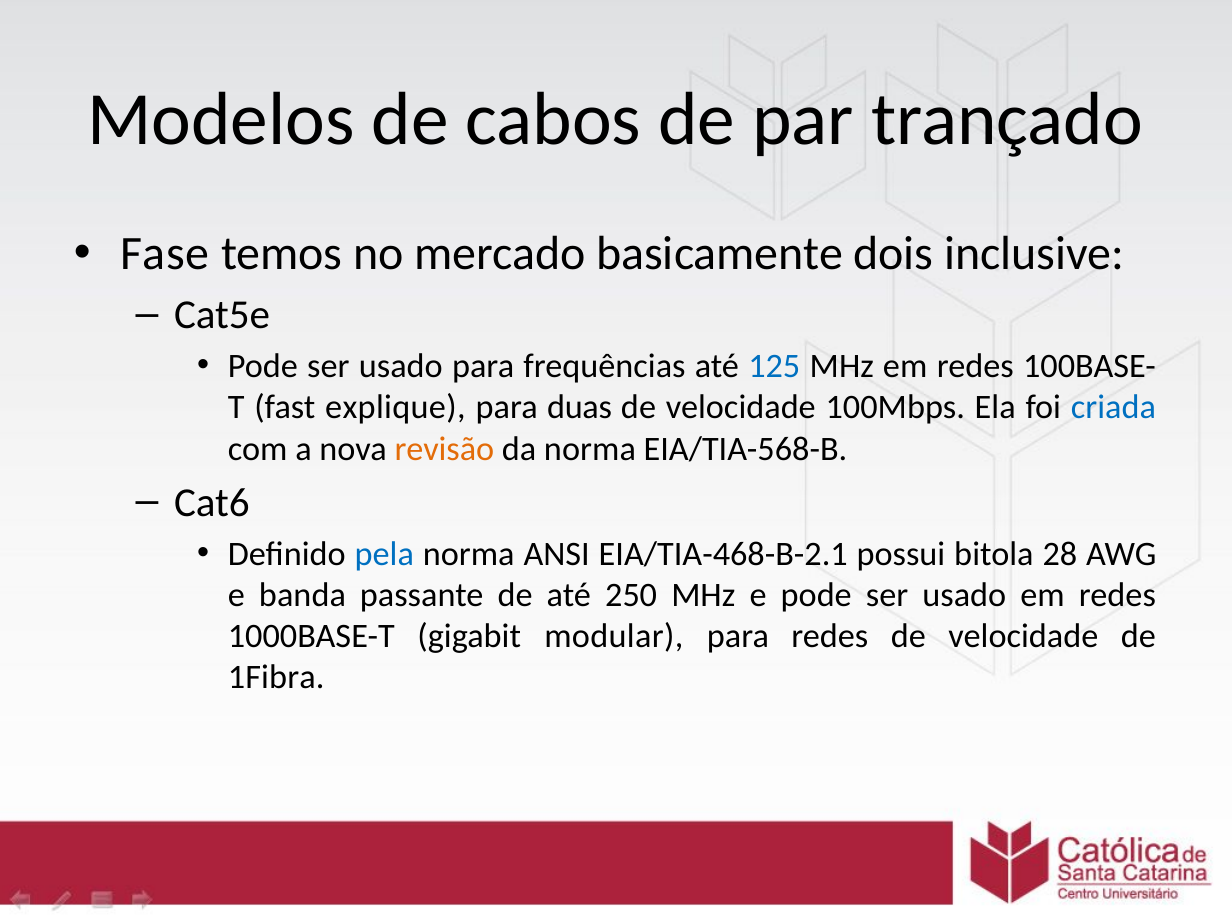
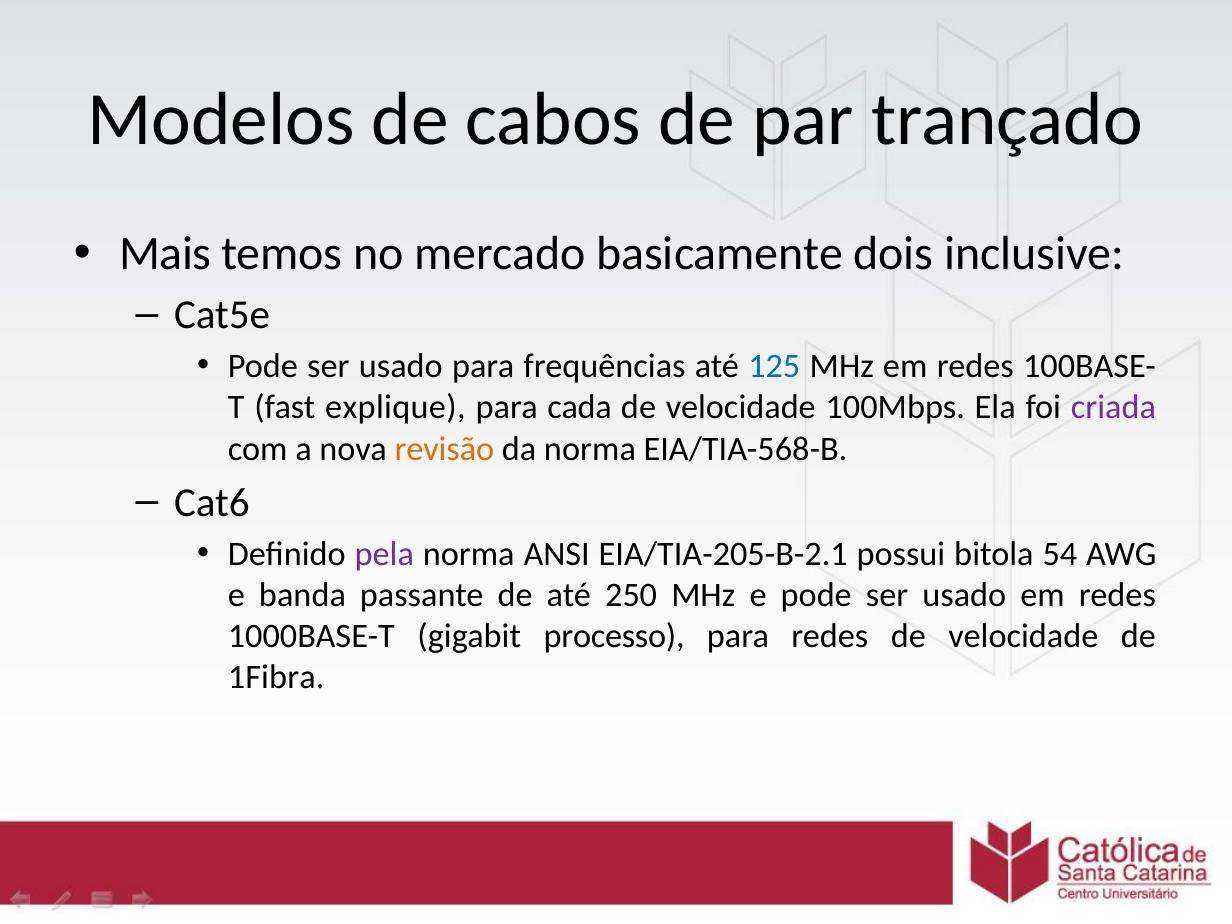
Fase: Fase -> Mais (165, 254)
duas: duas -> cada (580, 408)
criada colour: blue -> purple (1113, 408)
pela colour: blue -> purple (384, 554)
EIA/TIA-468-B-2.1: EIA/TIA-468-B-2.1 -> EIA/TIA-205-B-2.1 (723, 554)
28: 28 -> 54 (1060, 554)
modular: modular -> processo (614, 636)
